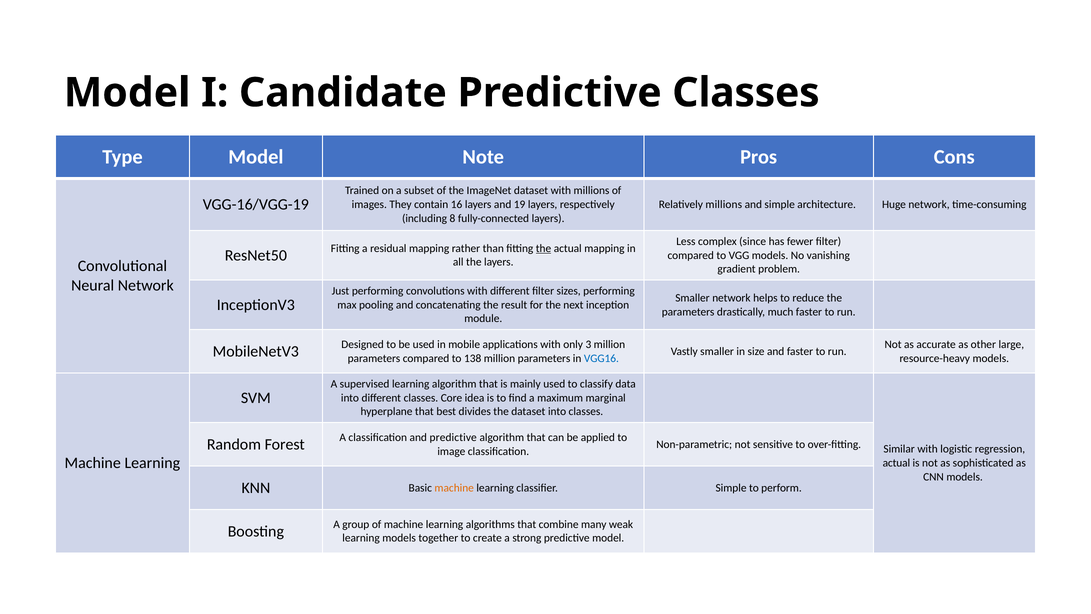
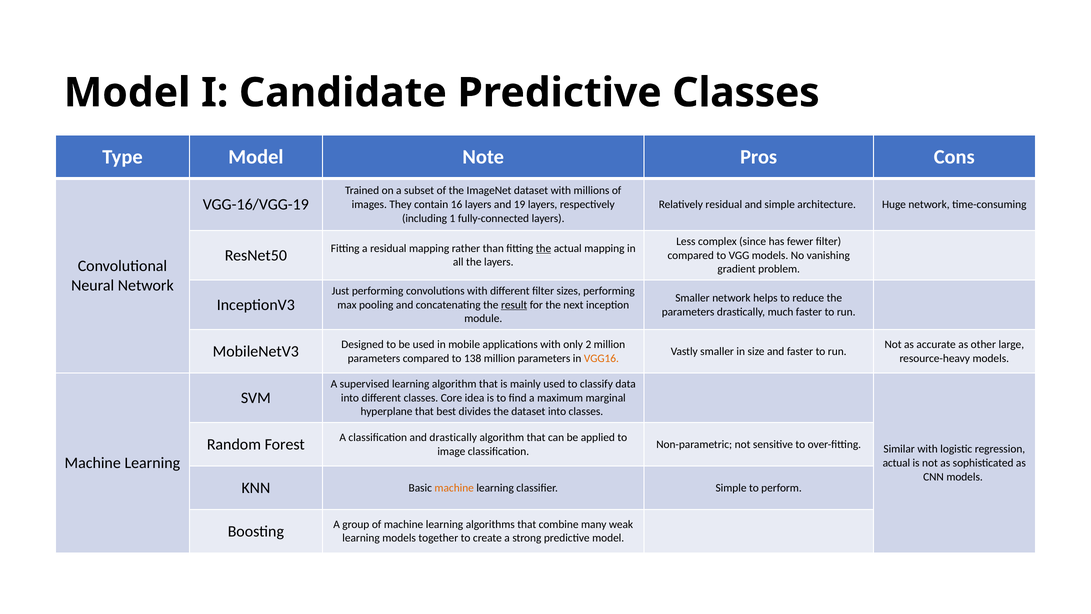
Relatively millions: millions -> residual (724, 204)
8: 8 -> 1 (452, 218)
result underline: none -> present (514, 305)
3: 3 -> 2 (588, 344)
VGG16 colour: blue -> orange (601, 358)
and predictive: predictive -> drastically (453, 437)
